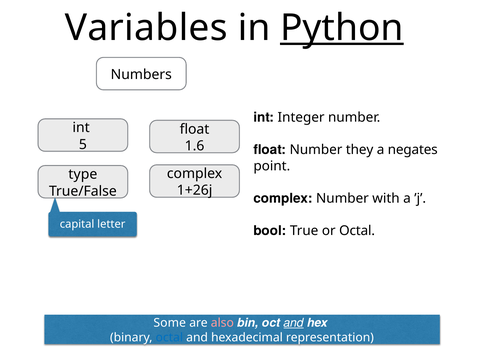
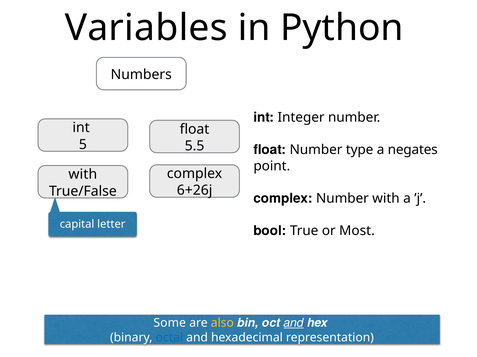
Python underline: present -> none (342, 28)
1.6: 1.6 -> 5.5 (195, 146)
they: they -> type (360, 150)
type: type -> with (83, 175)
1+26j: 1+26j -> 6+26j (195, 191)
or Octal: Octal -> Most (357, 231)
also colour: pink -> yellow (222, 324)
